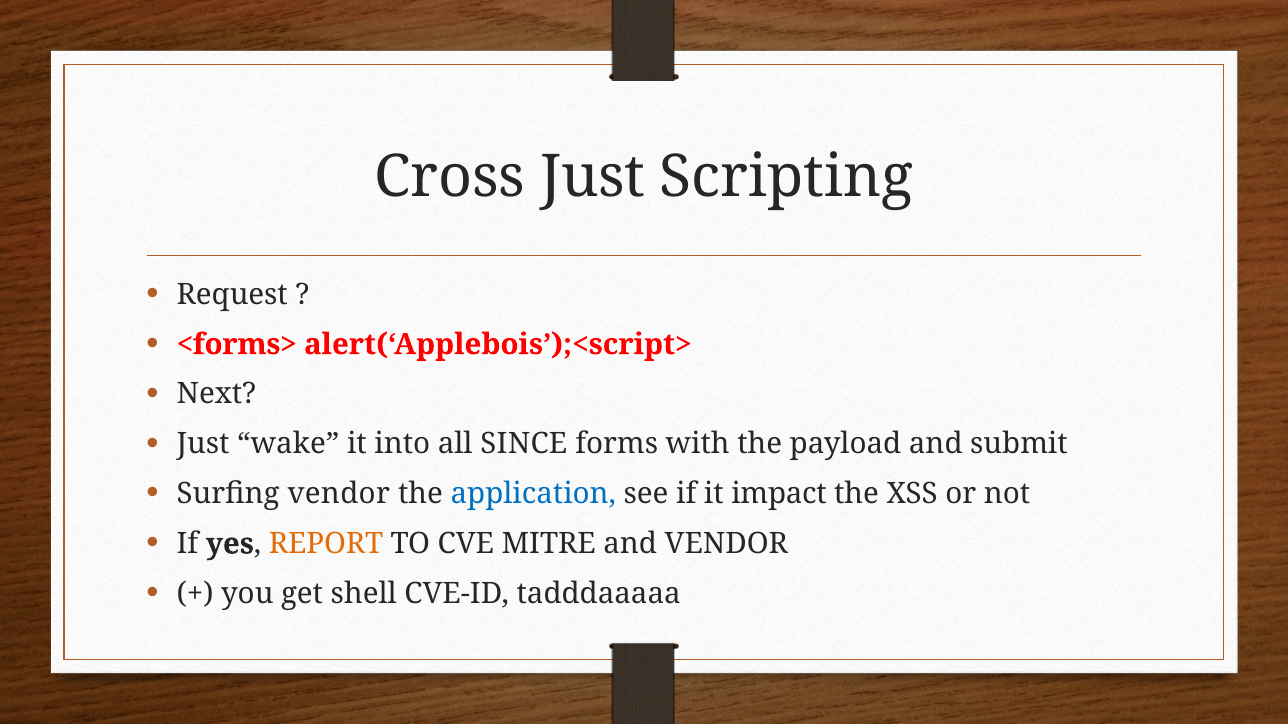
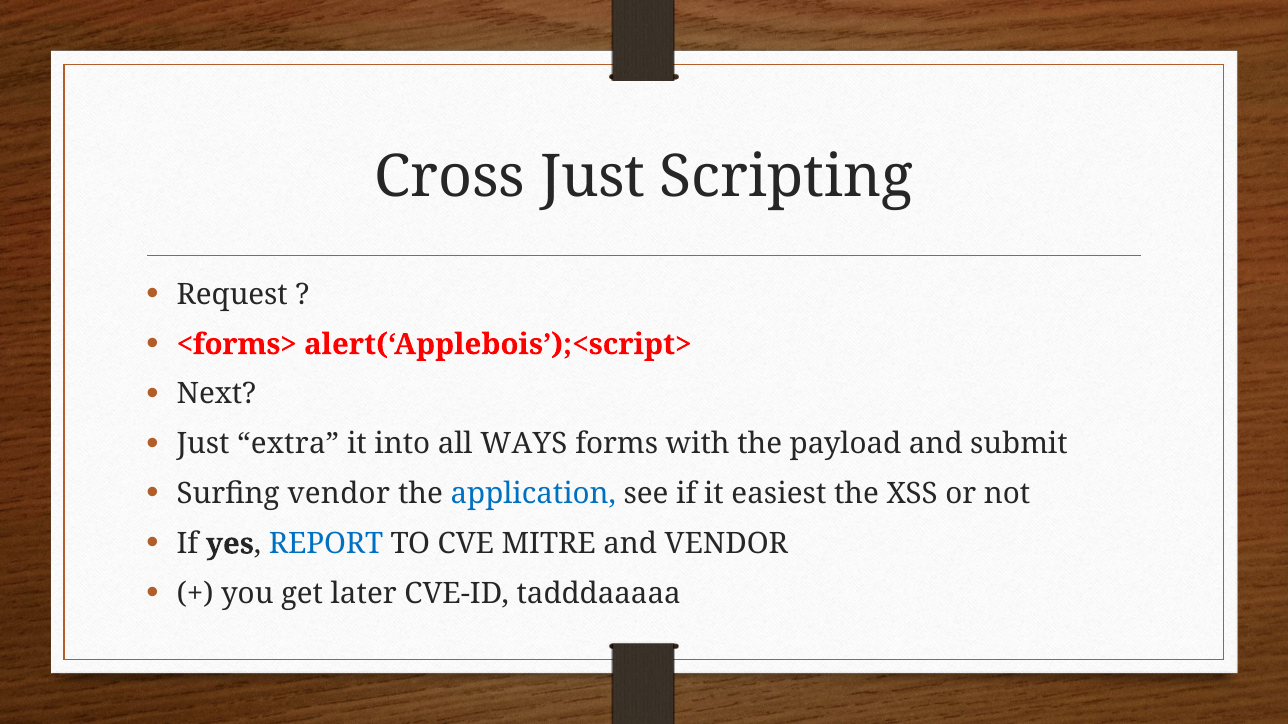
wake: wake -> extra (288, 444)
SINCE: SINCE -> WAYS (524, 444)
impact: impact -> easiest (779, 494)
REPORT colour: orange -> blue (326, 544)
shell: shell -> later (364, 594)
